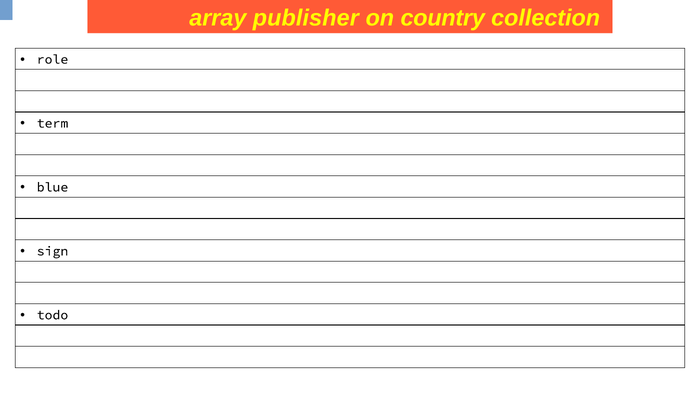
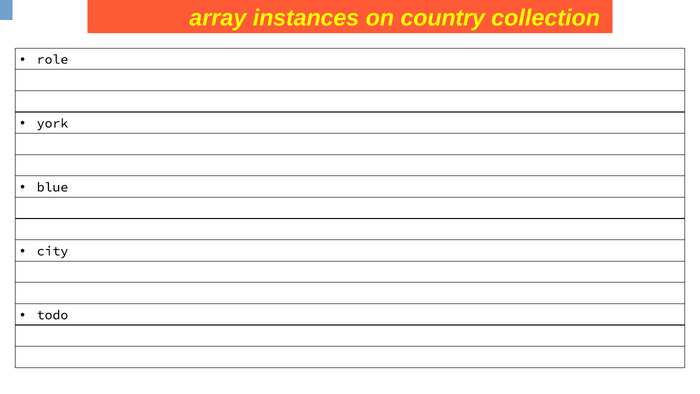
publisher: publisher -> instances (306, 18)
term: term -> york (52, 123)
sign: sign -> city (52, 251)
